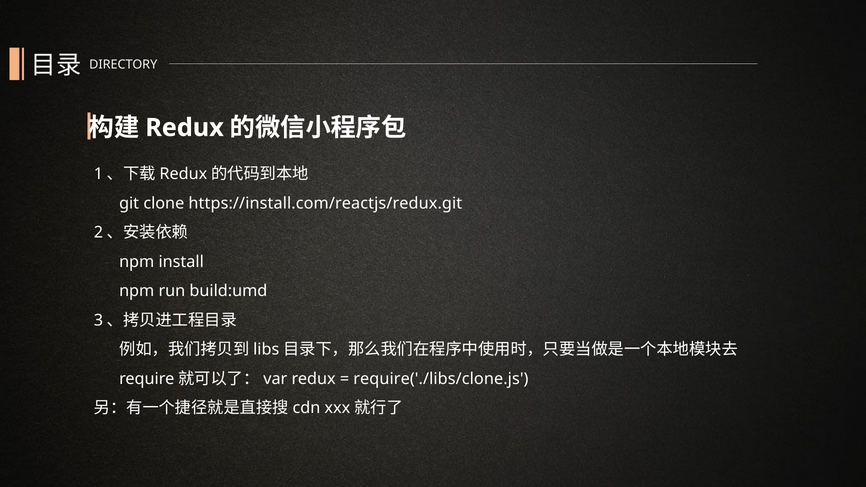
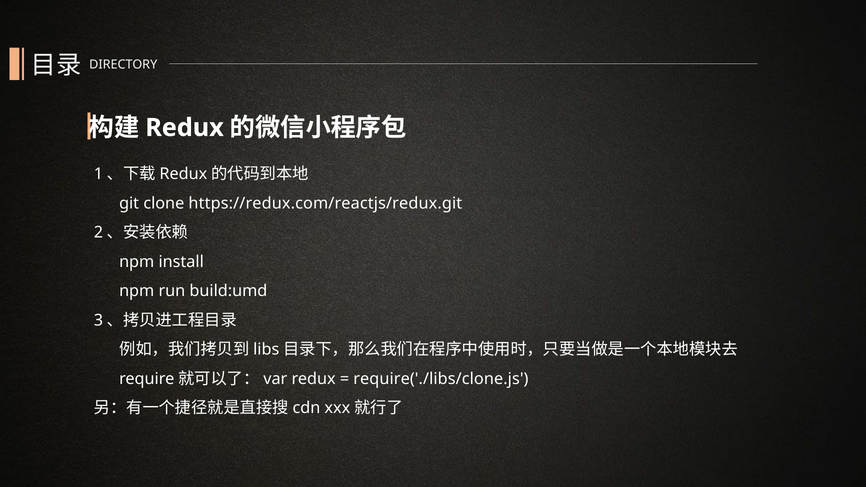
https://install.com/reactjs/redux.git: https://install.com/reactjs/redux.git -> https://redux.com/reactjs/redux.git (325, 203)
